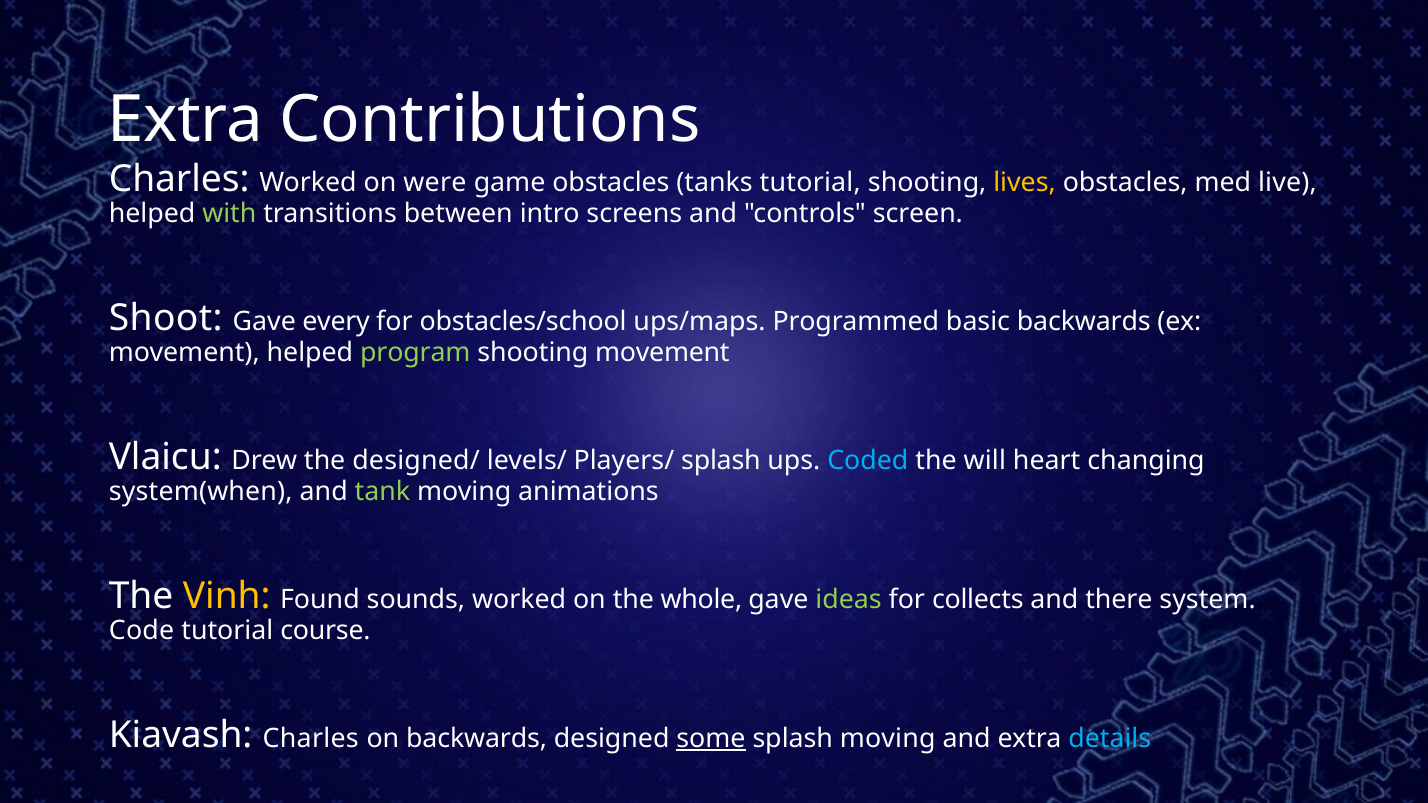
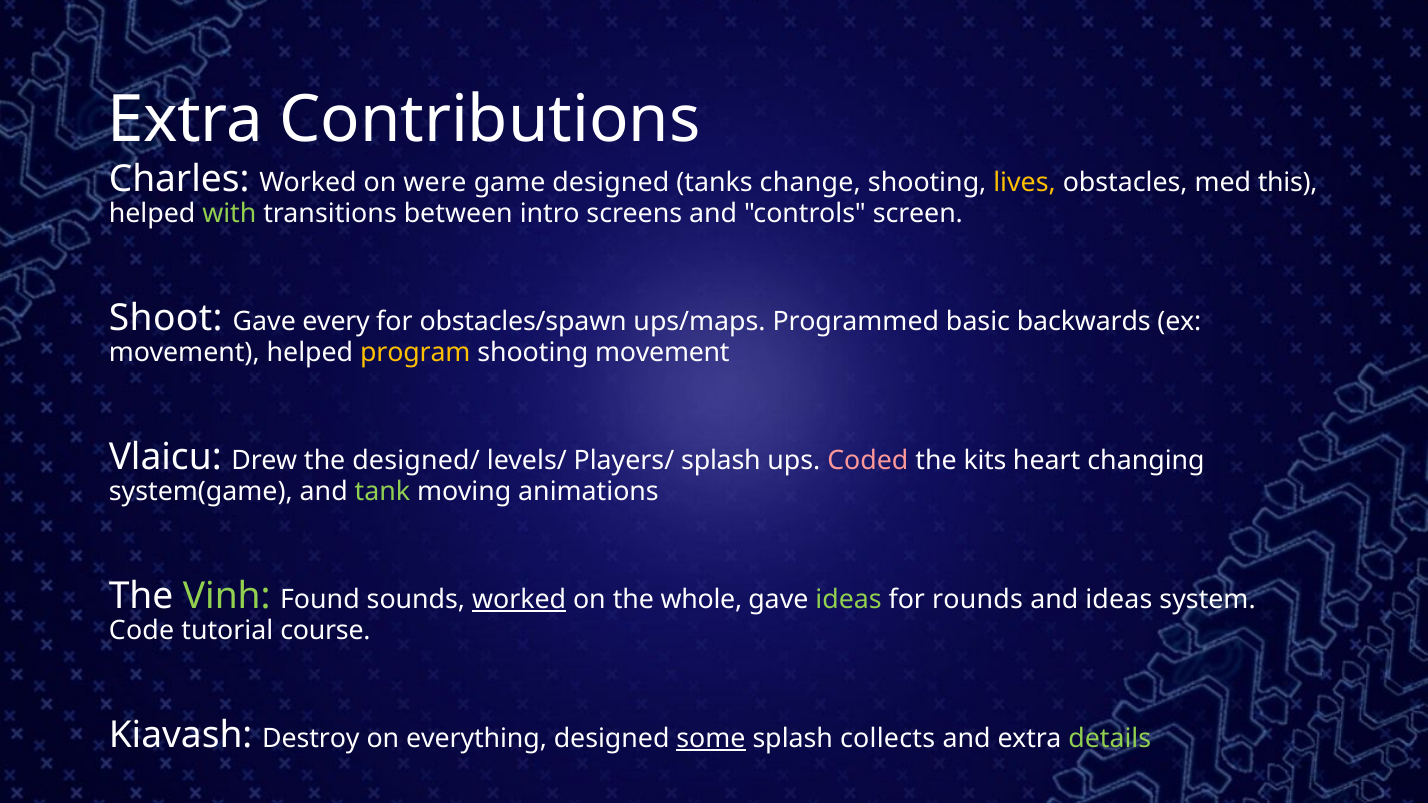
game obstacles: obstacles -> designed (611, 183)
tanks tutorial: tutorial -> change (810, 183)
live: live -> this (1288, 183)
obstacles/school: obstacles/school -> obstacles/spawn (523, 322)
program colour: light green -> yellow (415, 353)
Coded colour: light blue -> pink (868, 461)
will: will -> kits (985, 461)
system(when: system(when -> system(game (201, 492)
Vinh colour: yellow -> light green (227, 596)
worked underline: none -> present (519, 600)
collects: collects -> rounds (978, 600)
and there: there -> ideas (1119, 600)
Kiavash Charles: Charles -> Destroy (311, 738)
on backwards: backwards -> everything (477, 738)
splash moving: moving -> collects (888, 738)
details colour: light blue -> light green (1110, 738)
